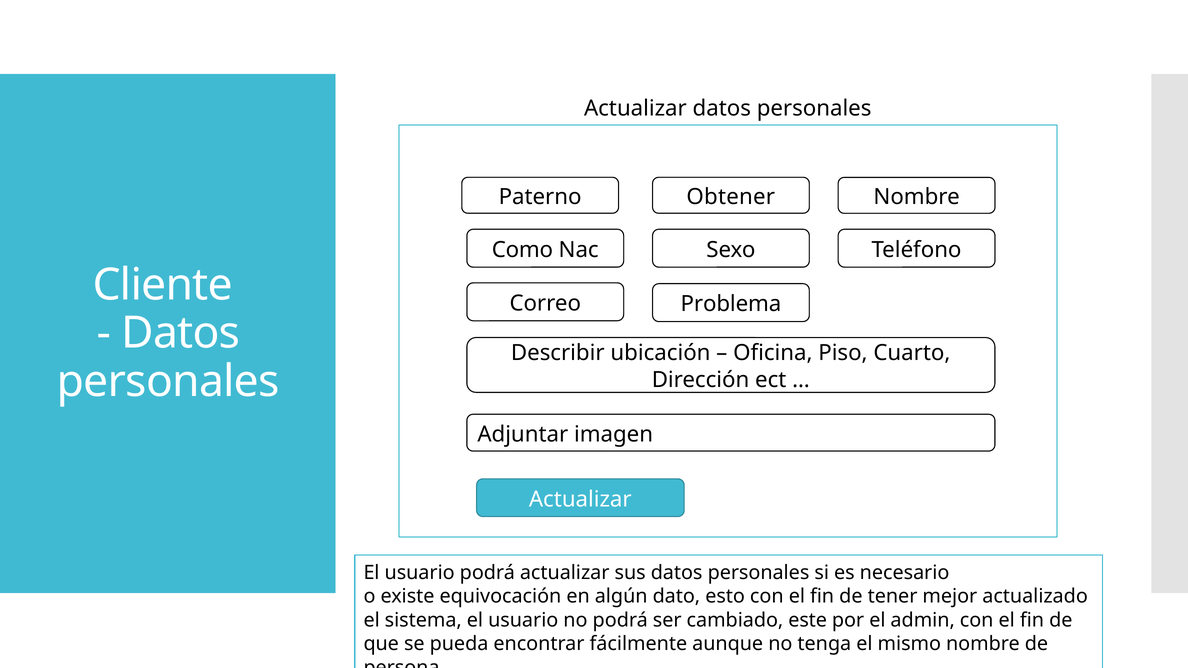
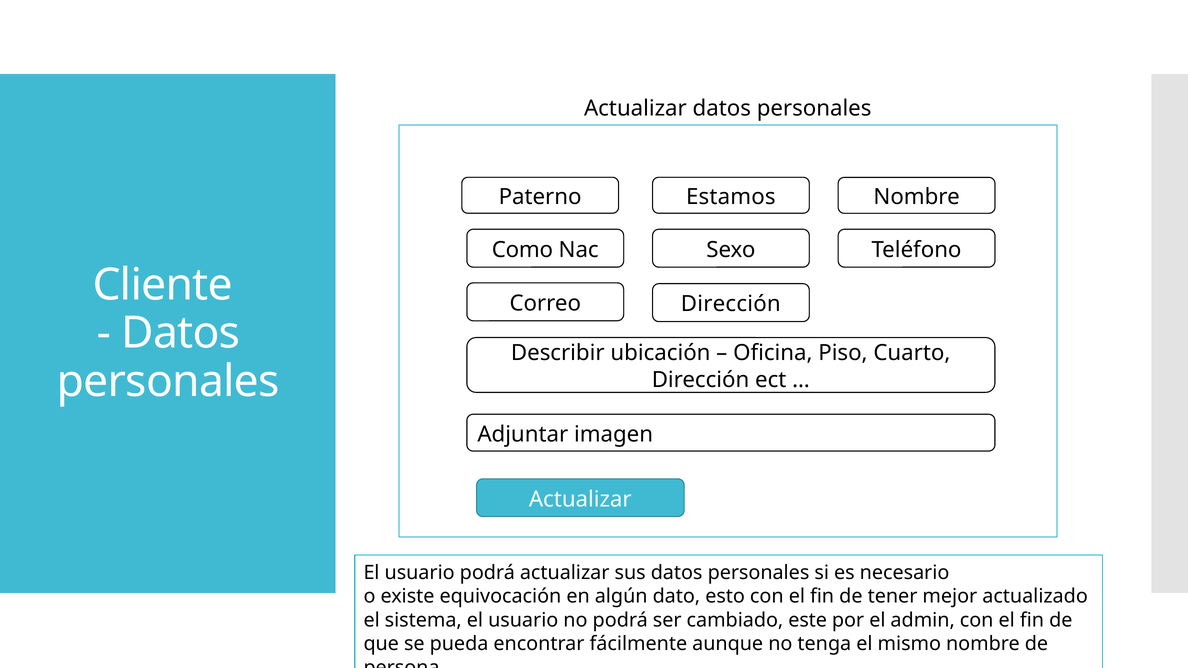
Obtener: Obtener -> Estamos (731, 197)
Correo Problema: Problema -> Dirección (731, 304)
